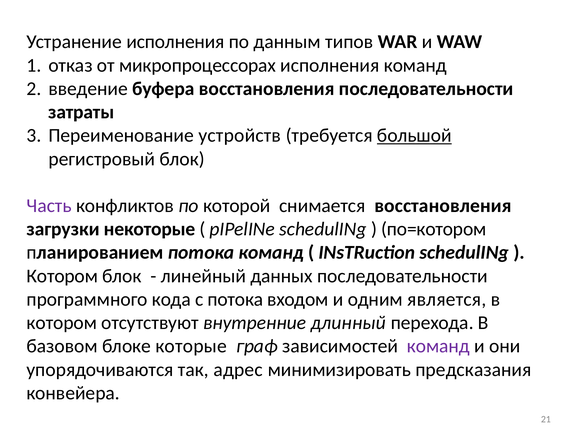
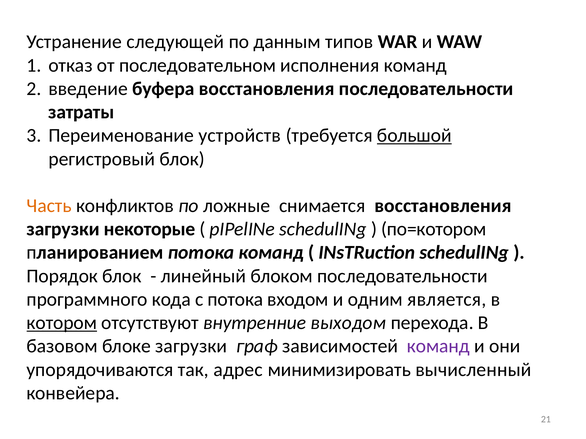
Устранение исполнения: исполнения -> следующей (175, 42)
микропроцессорах: микропроцессорах -> последовательном (198, 65)
Часть colour: purple -> orange (49, 206)
которой: которой -> ложные (237, 206)
Котором: Котором -> Порядок (62, 276)
данных: данных -> блоком (282, 276)
котором underline: none -> present (62, 323)
длинный: длинный -> выходом (348, 323)
блоке которые: которые -> загрузки (191, 347)
предсказания: предсказания -> вычисленный (473, 370)
